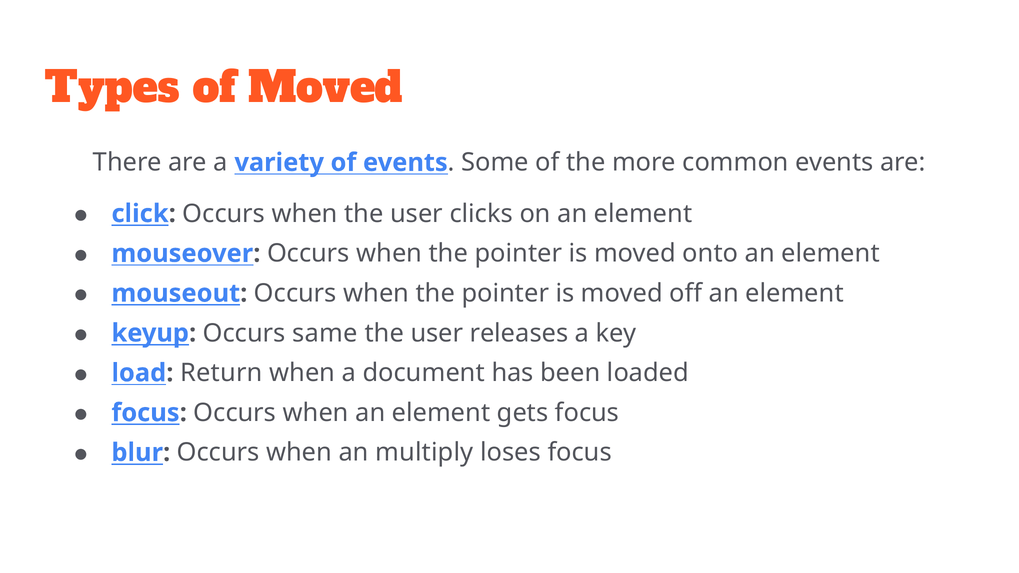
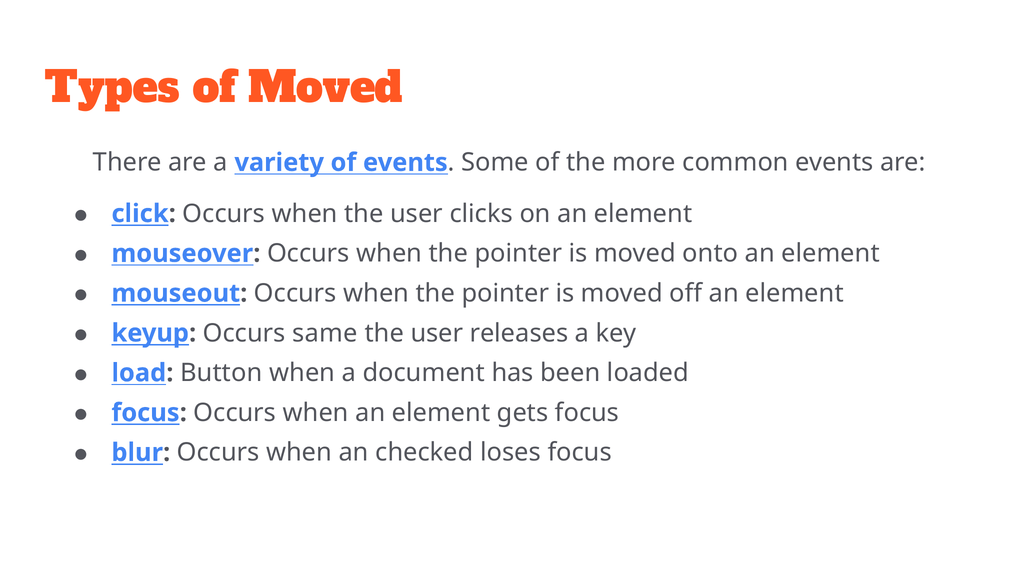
Return: Return -> Button (221, 373)
multiply: multiply -> checked (424, 453)
